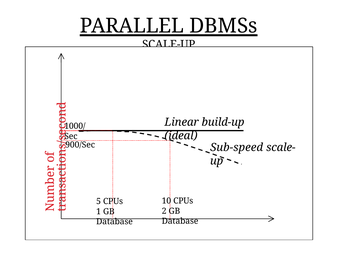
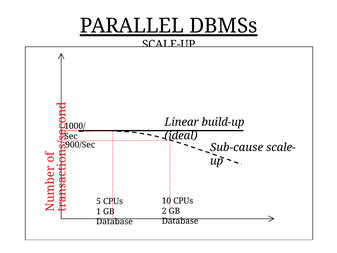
Sub-speed: Sub-speed -> Sub-cause (237, 147)
